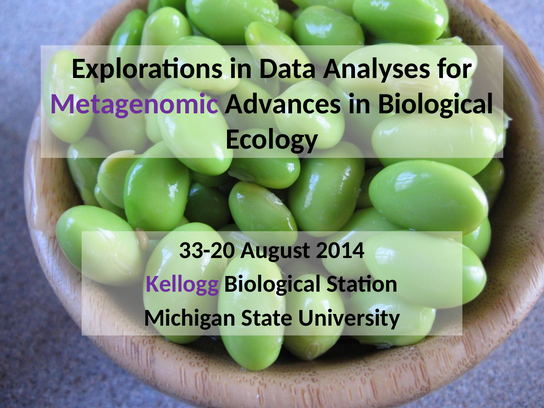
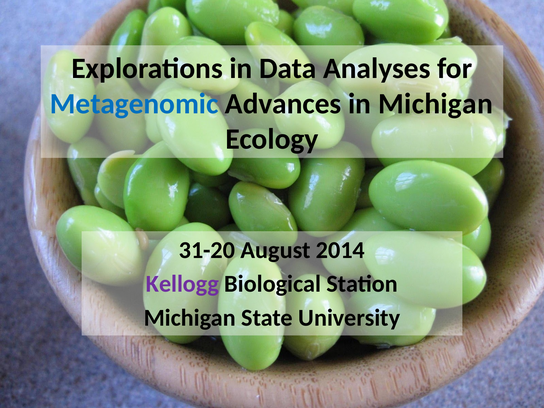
Metagenomic colour: purple -> blue (134, 104)
in Biological: Biological -> Michigan (436, 104)
33-20: 33-20 -> 31-20 (207, 250)
